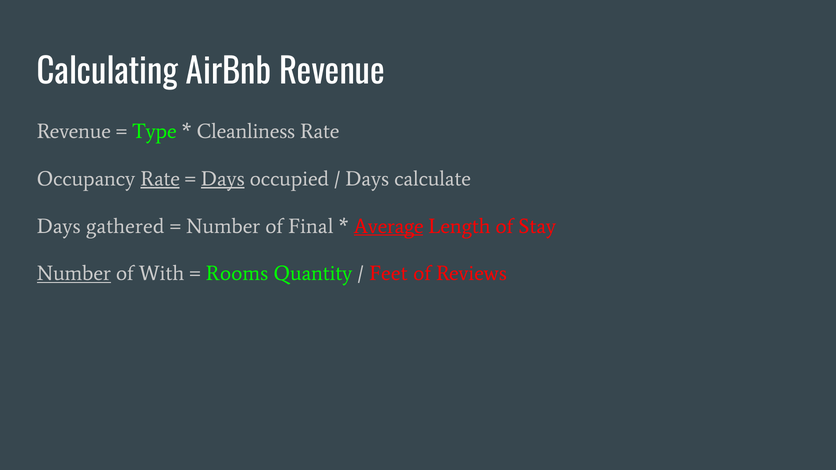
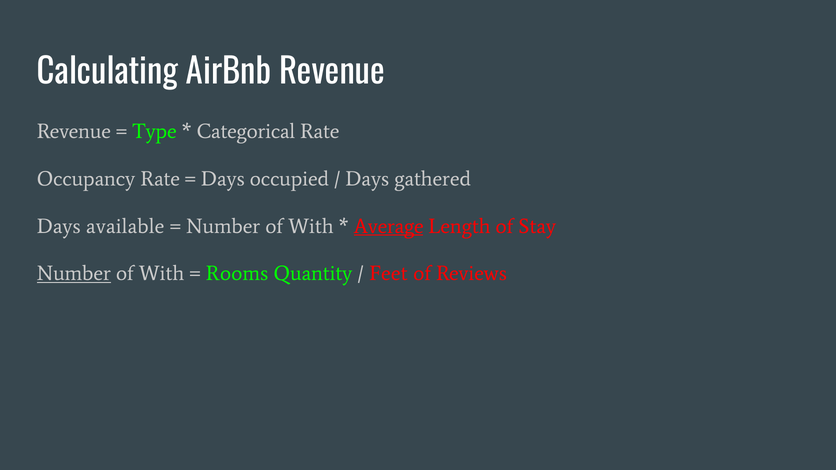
Cleanliness: Cleanliness -> Categorical (246, 131)
Rate underline: present -> none (160, 179)
Days underline: present -> none (223, 179)
calculate: calculate -> gathered (433, 179)
gathered: gathered -> available (125, 226)
Final: Final -> With (311, 226)
